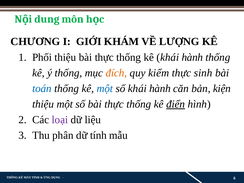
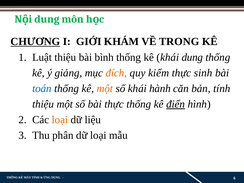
CHƯƠNG underline: none -> present (35, 42)
LƯỢNG: LƯỢNG -> TRONG (179, 42)
Phối: Phối -> Luật (42, 57)
thiệu bài thực: thực -> bình (104, 57)
kê khái hành: hành -> dung (192, 57)
ý thống: thống -> giảng (68, 73)
một colour: blue -> orange (105, 88)
bản kiện: kiện -> tính (222, 88)
loại colour: purple -> orange (60, 120)
dữ tính: tính -> loại (98, 135)
